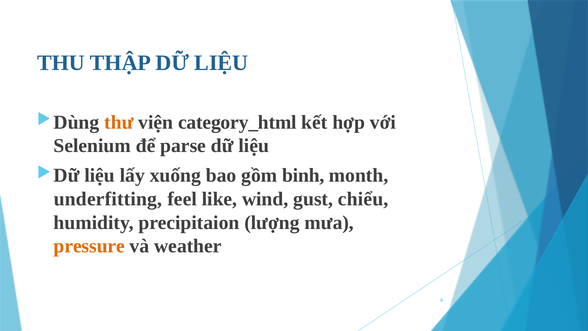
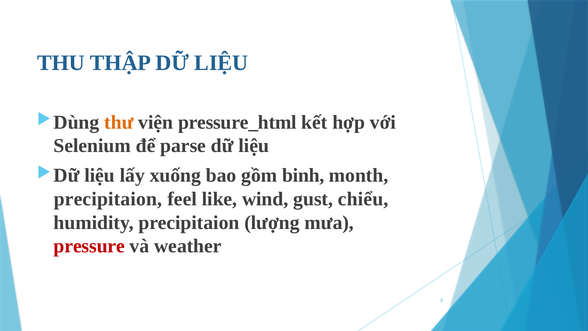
category_html: category_html -> pressure_html (237, 122)
underfitting: underfitting -> precipitaion (108, 199)
pressure colour: orange -> red (89, 246)
